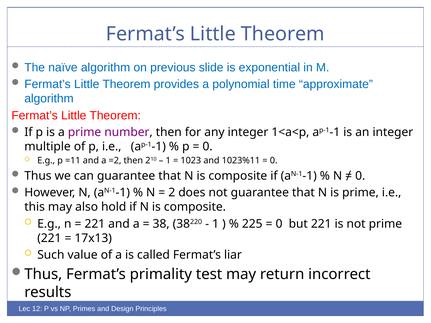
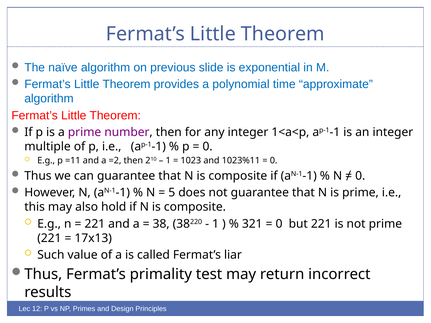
2: 2 -> 5 (172, 193)
225: 225 -> 321 (252, 224)
